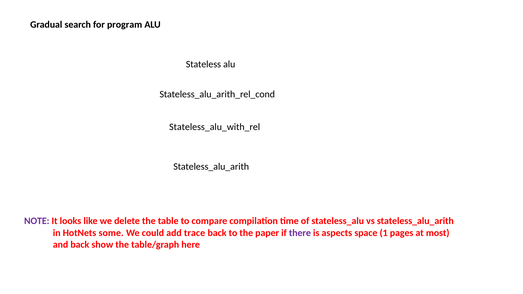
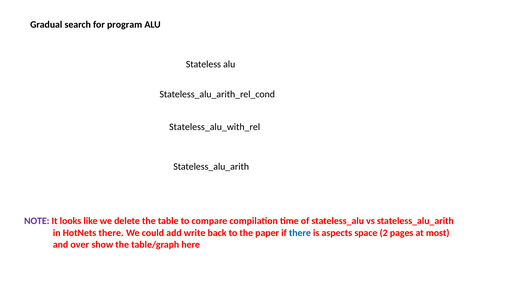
HotNets some: some -> there (111, 233)
trace: trace -> write (195, 233)
there colour: purple -> blue (300, 233)
1: 1 -> 2 (384, 233)
and back: back -> over (80, 245)
